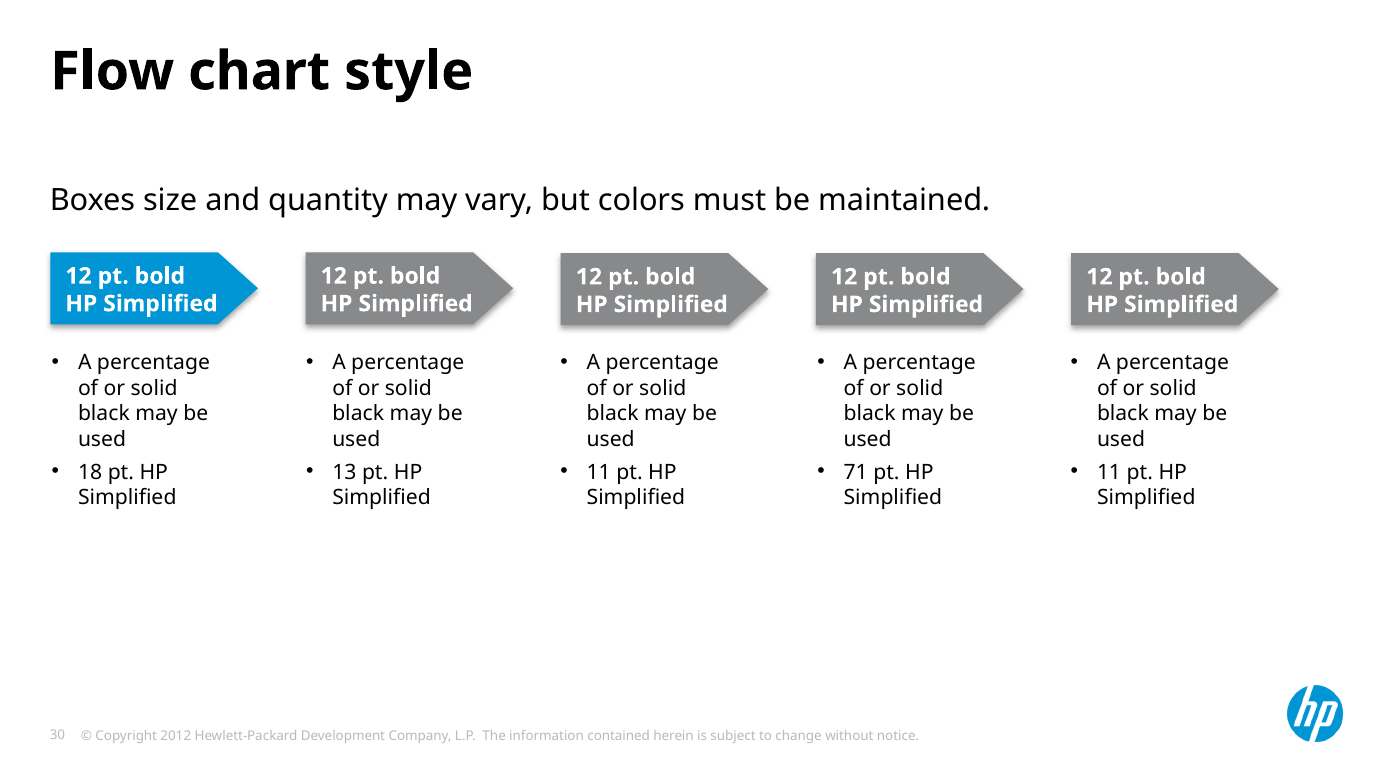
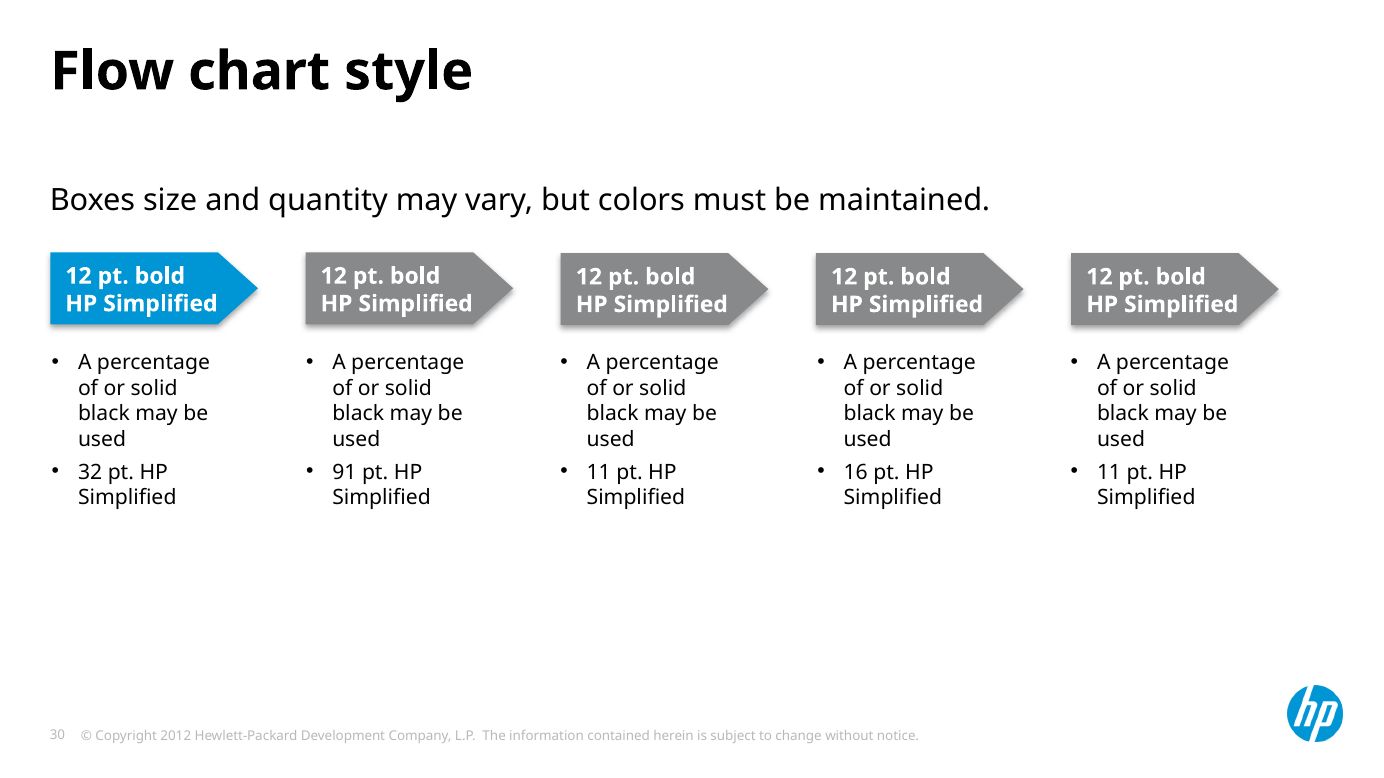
18: 18 -> 32 (90, 472)
13: 13 -> 91 (344, 472)
71: 71 -> 16 (856, 472)
